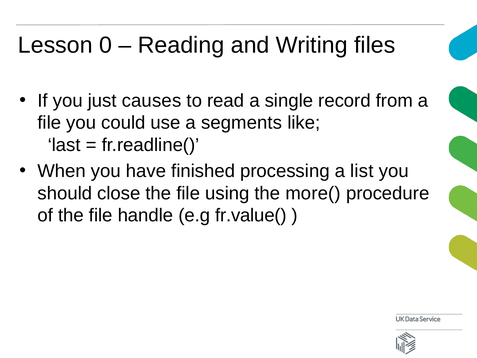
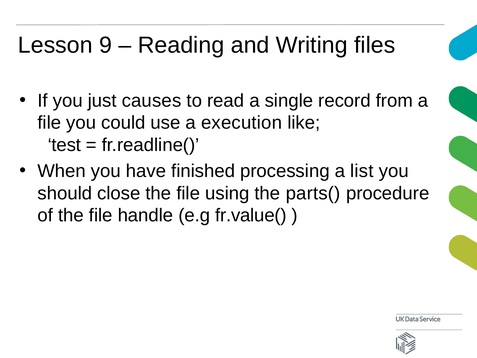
0: 0 -> 9 (106, 45)
segments: segments -> execution (242, 123)
last: last -> test (64, 145)
more(: more( -> parts( (313, 193)
